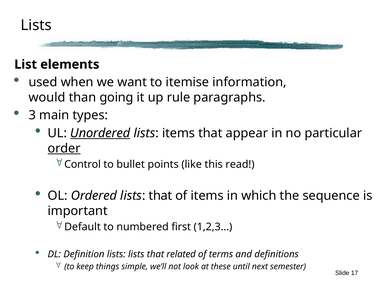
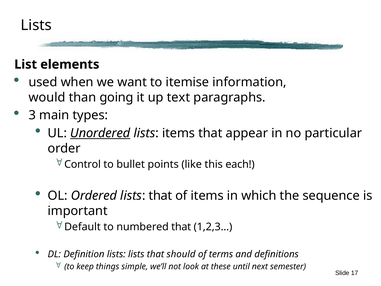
rule: rule -> text (178, 97)
order underline: present -> none (64, 148)
read: read -> each (240, 164)
numbered first: first -> that (181, 227)
related: related -> should (181, 254)
